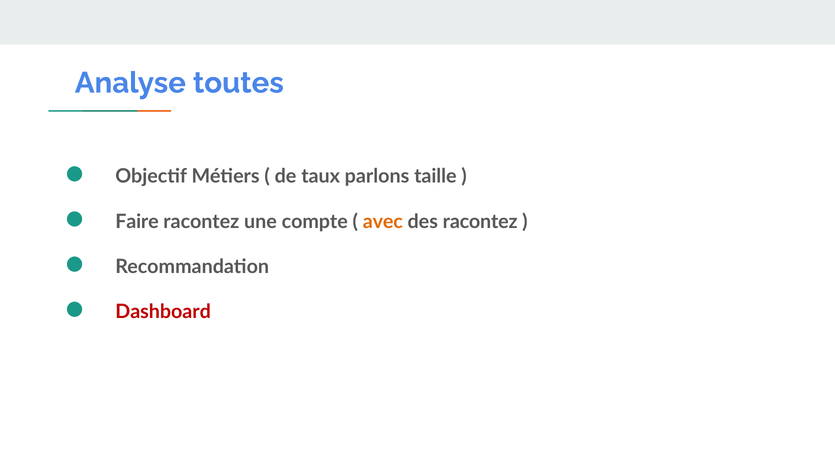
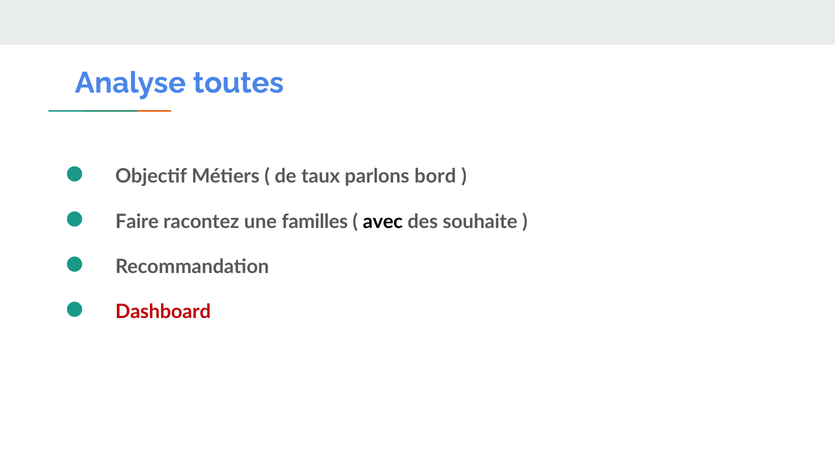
taille: taille -> bord (435, 176)
compte: compte -> familles (315, 221)
avec colour: orange -> black (383, 221)
des racontez: racontez -> souhaite (480, 221)
